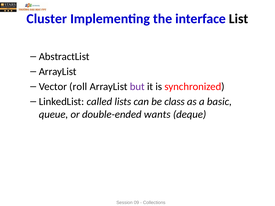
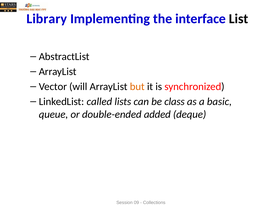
Cluster: Cluster -> Library (47, 19)
roll: roll -> will (78, 87)
but colour: purple -> orange (137, 87)
wants: wants -> added (157, 114)
